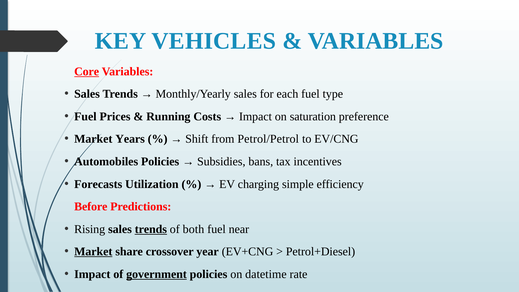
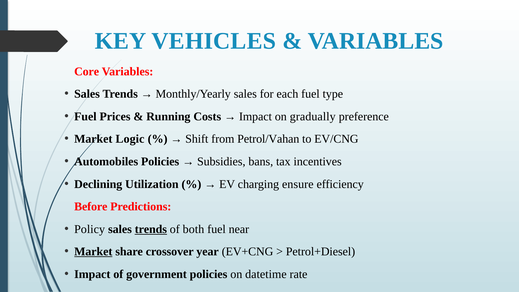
Core underline: present -> none (87, 71)
saturation: saturation -> gradually (313, 116)
Years: Years -> Logic (130, 139)
Petrol/Petrol: Petrol/Petrol -> Petrol/Vahan (268, 139)
Forecasts: Forecasts -> Declining (98, 184)
simple: simple -> ensure (298, 184)
Rising: Rising -> Policy (90, 229)
government underline: present -> none (157, 274)
